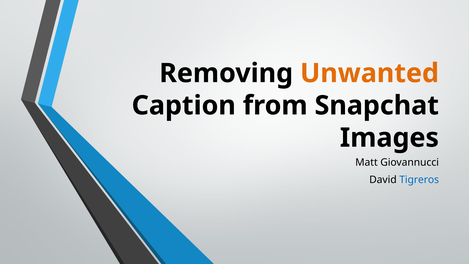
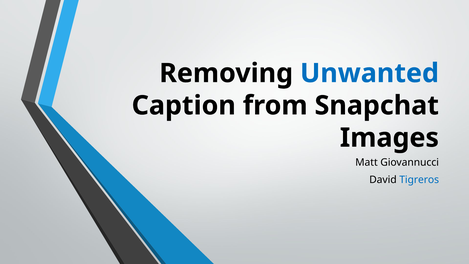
Unwanted colour: orange -> blue (369, 73)
